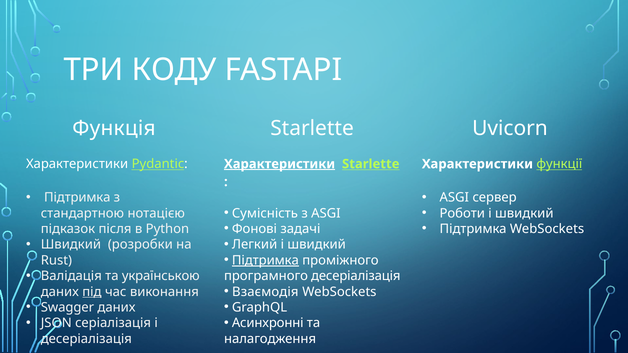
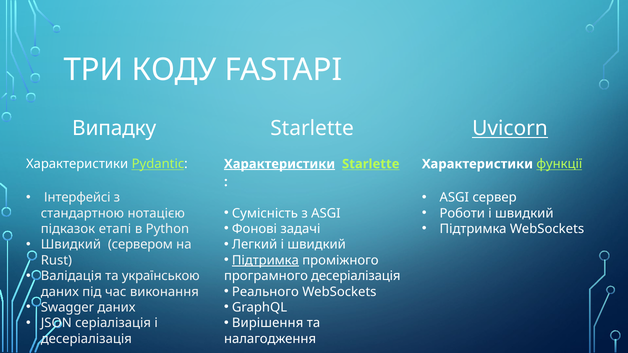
Функція: Функція -> Випадку (114, 128)
Uvicorn underline: none -> present (510, 128)
Підтримка: Підтримка -> Інтерфейсі (77, 198)
після: після -> етапі (115, 229)
розробки: розробки -> сервером (140, 245)
Взаємодія: Взаємодія -> Реального (265, 292)
під underline: present -> none (92, 292)
Асинхронні: Асинхронні -> Вирішення (268, 323)
